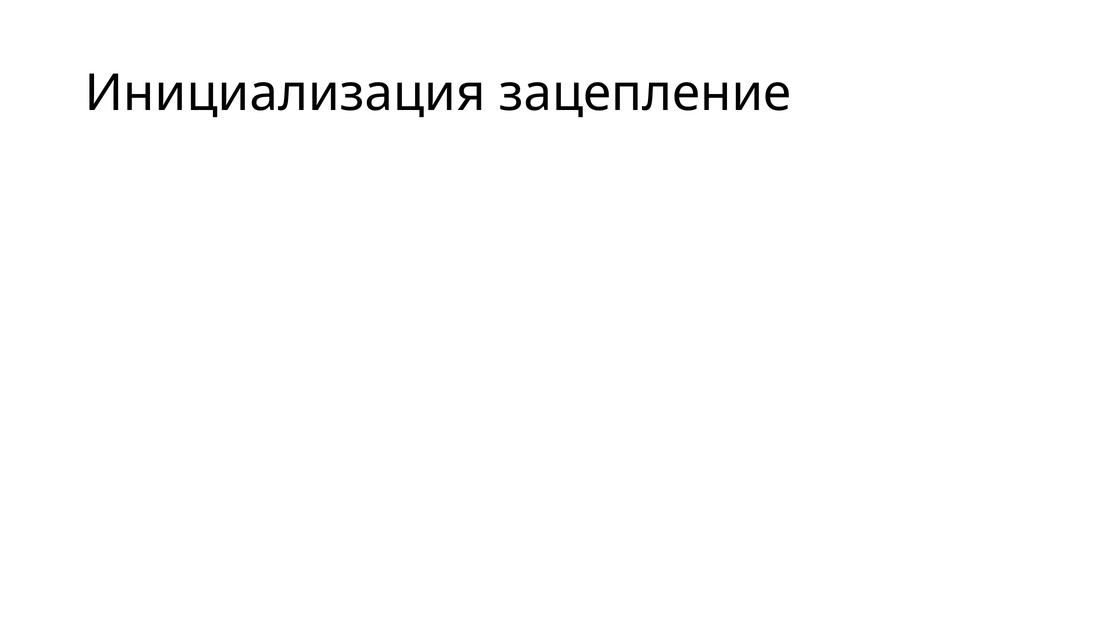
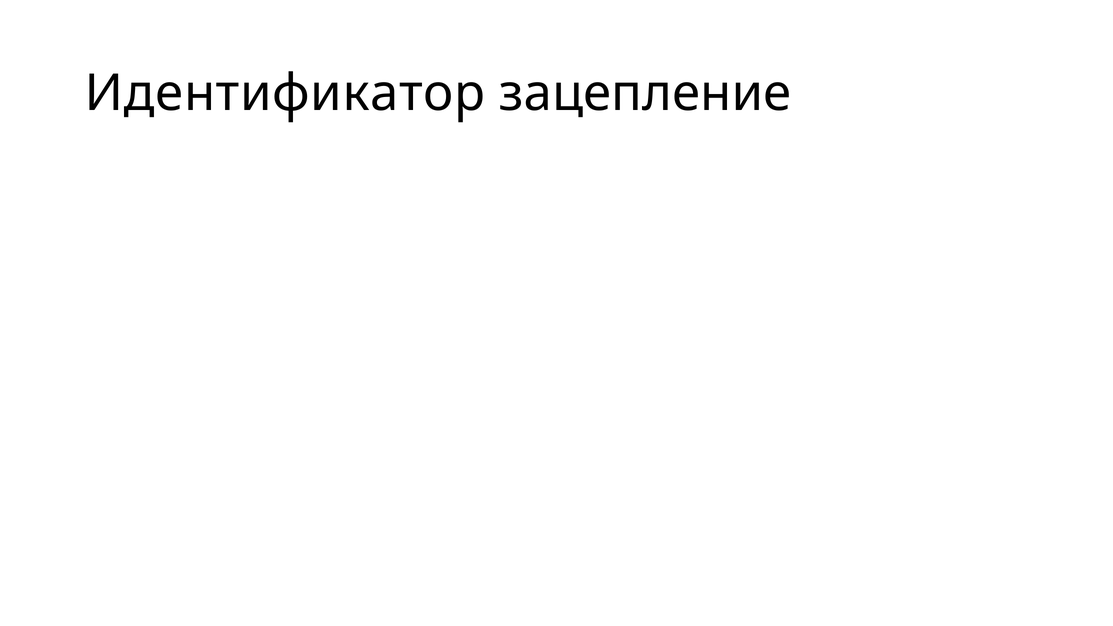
Инициализация: Инициализация -> Идентификатор (285, 93)
